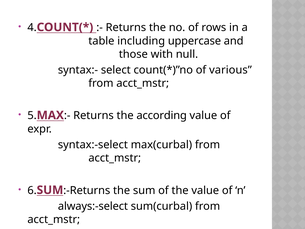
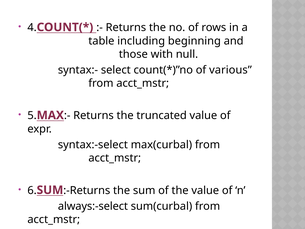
uppercase: uppercase -> beginning (194, 41)
according: according -> truncated (162, 115)
